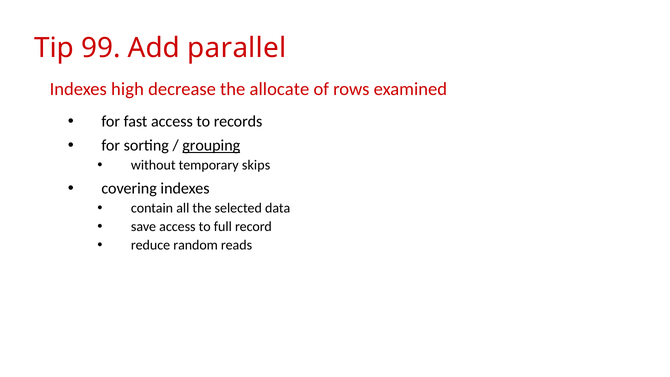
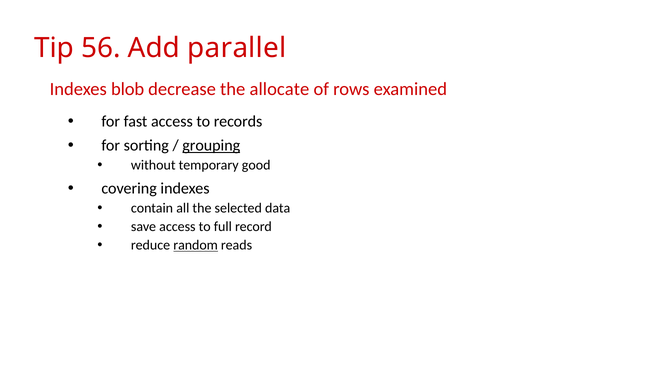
99: 99 -> 56 (101, 48)
high: high -> blob (128, 89)
skips: skips -> good (256, 165)
random underline: none -> present (196, 245)
